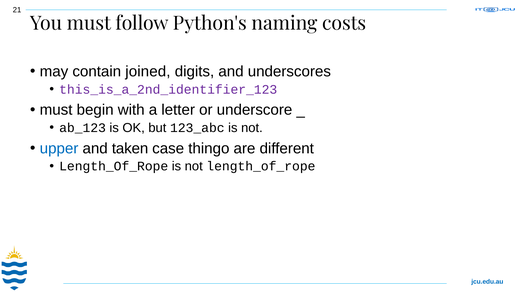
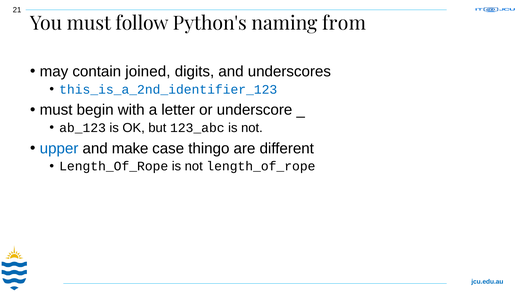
costs: costs -> from (344, 23)
this_is_a_2nd_identifier_123 colour: purple -> blue (168, 89)
taken: taken -> make (130, 148)
